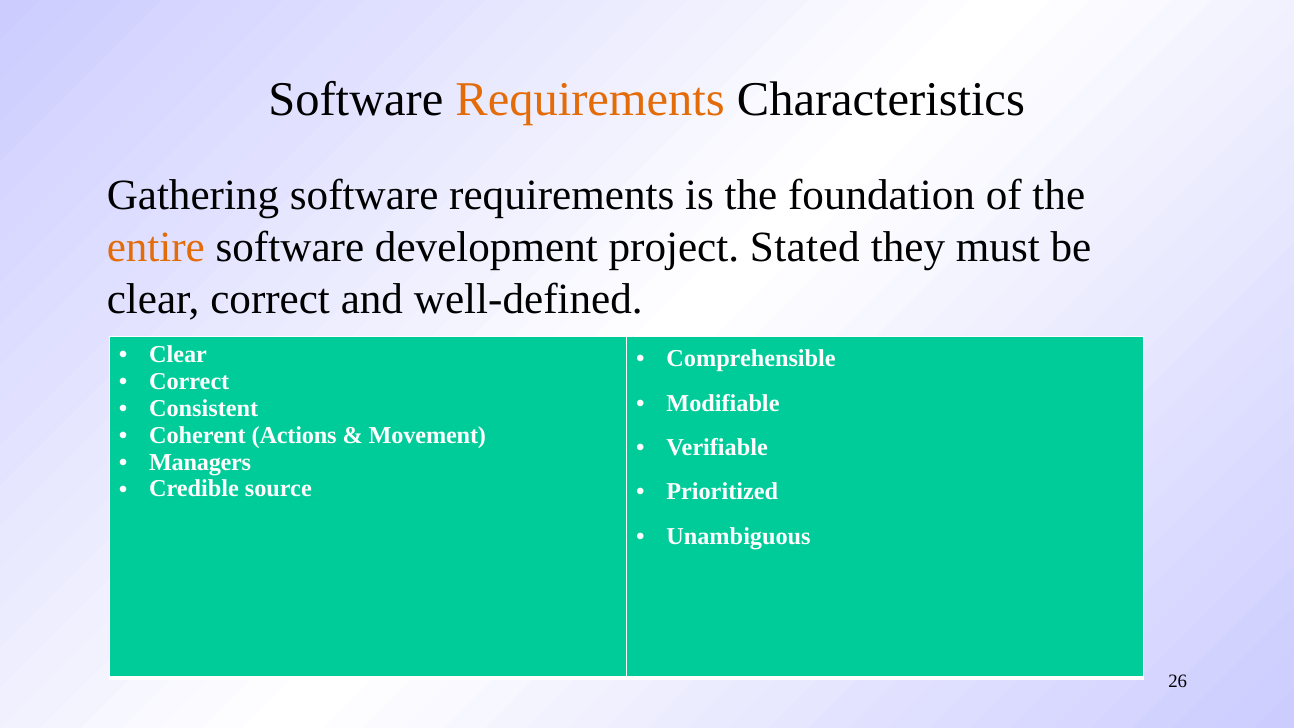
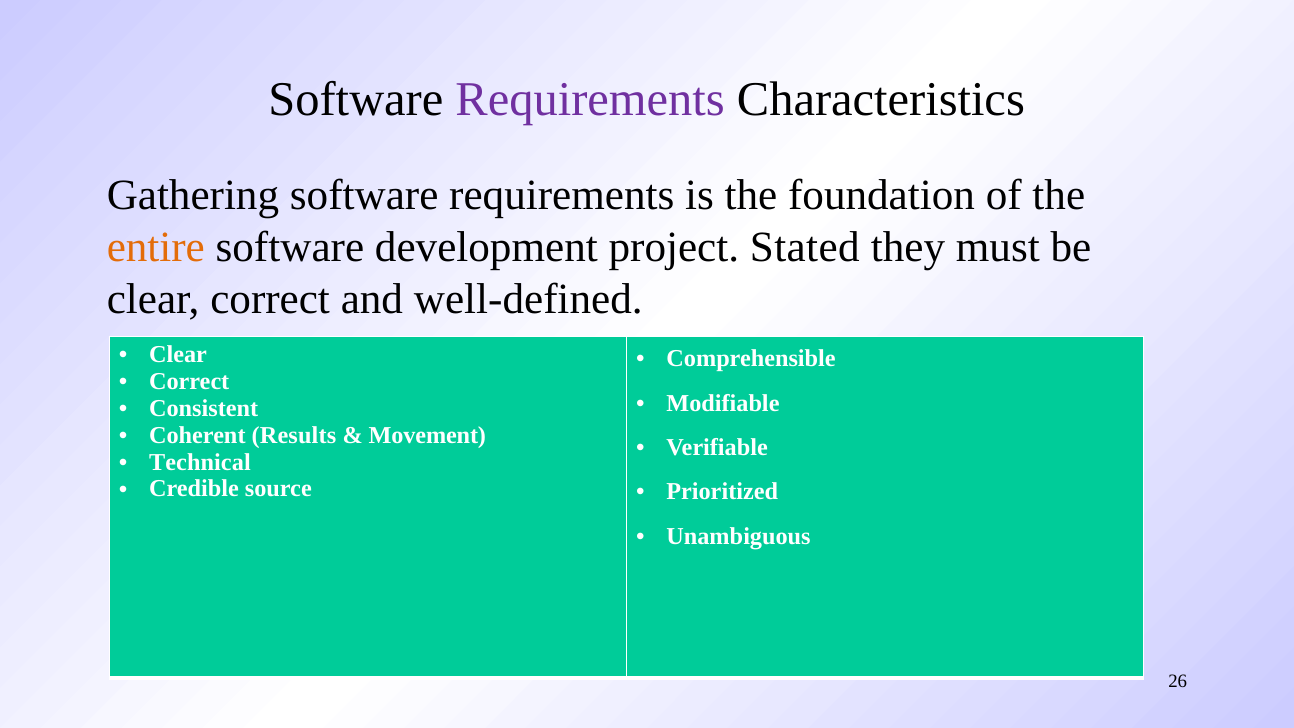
Requirements colour: orange -> purple (590, 100)
Actions: Actions -> Results (294, 435)
Managers: Managers -> Technical (200, 462)
